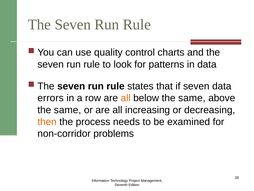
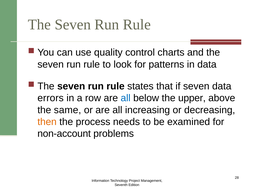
all colour: orange -> blue (126, 98)
below the same: same -> upper (192, 98)
non-corridor: non-corridor -> non-account (64, 133)
